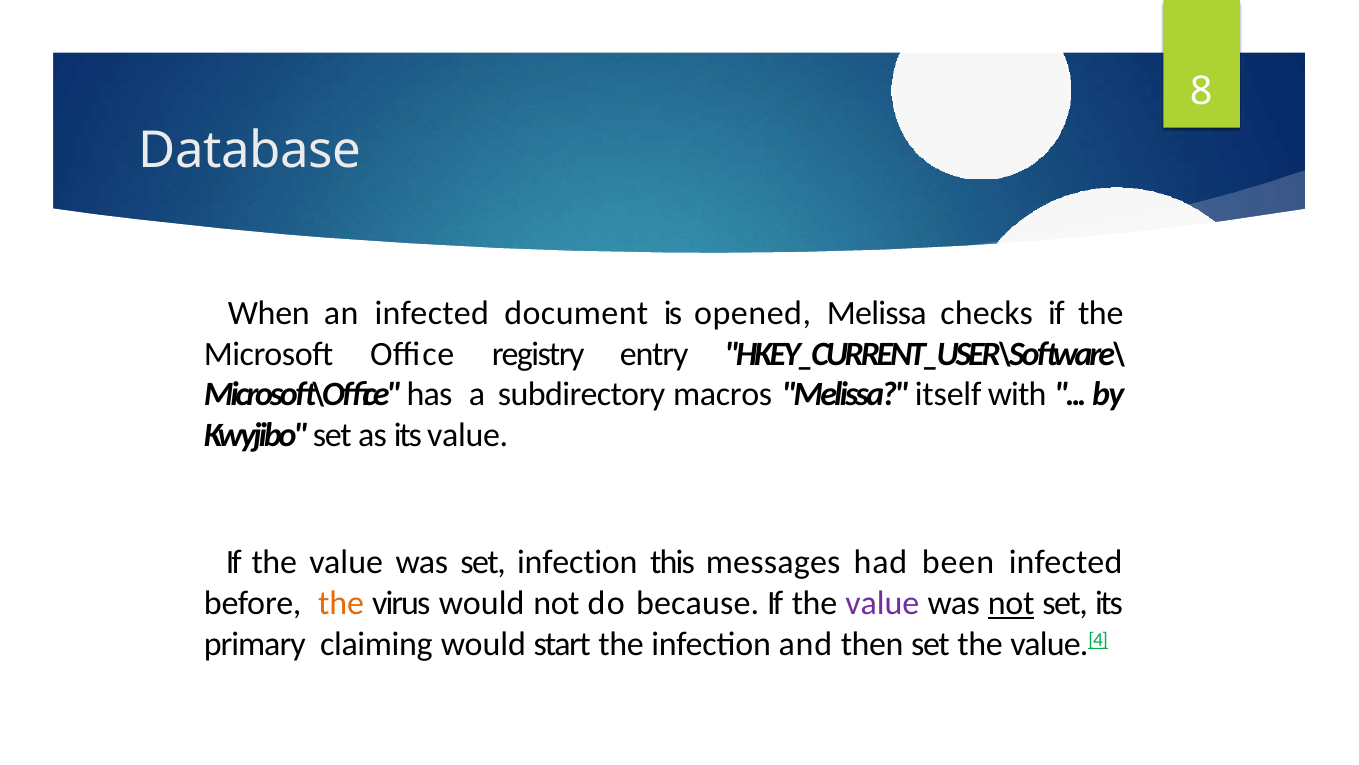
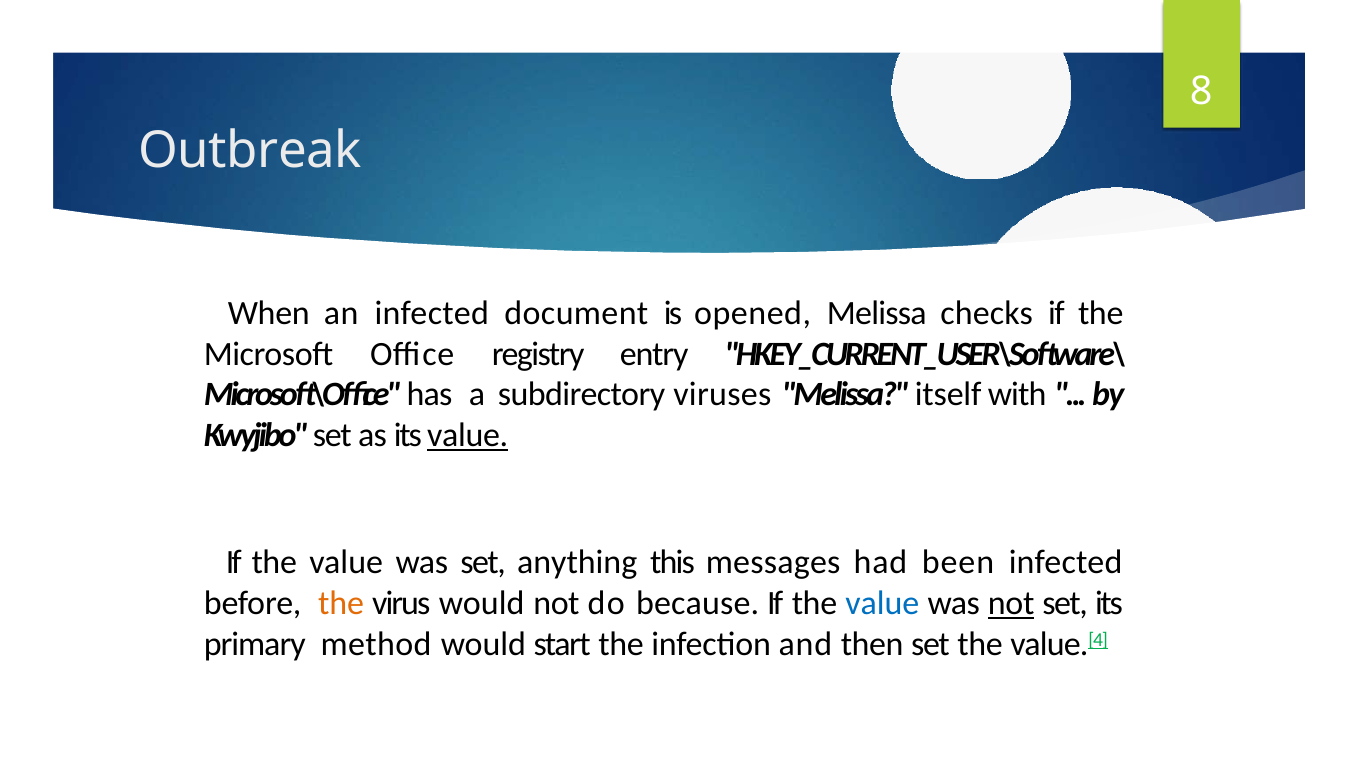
Database: Database -> Outbreak (250, 150)
macros: macros -> viruses (722, 394)
value underline: none -> present (468, 435)
set infection: infection -> anything (577, 562)
value colour: purple -> blue (882, 603)
claiming: claiming -> method (376, 643)
